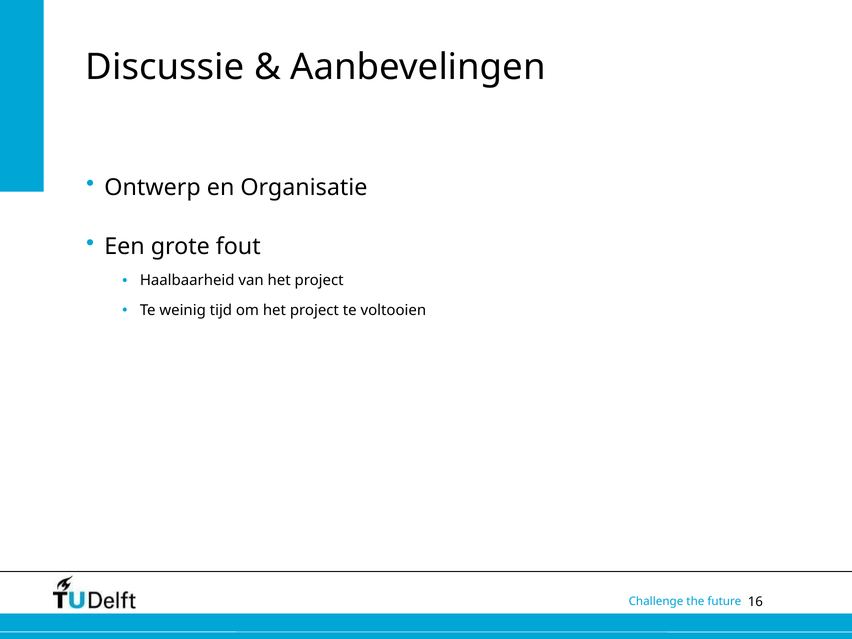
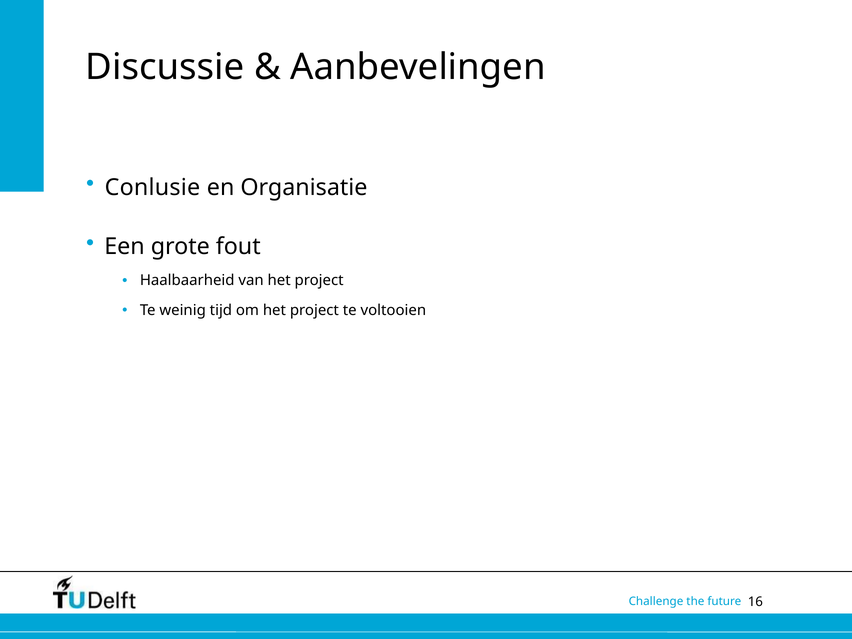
Ontwerp: Ontwerp -> Conlusie (152, 188)
